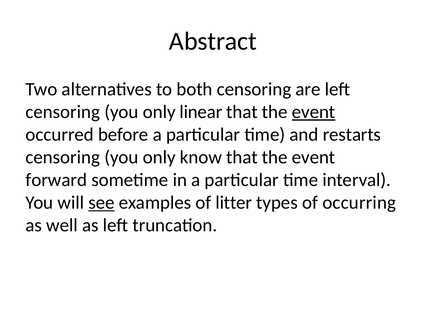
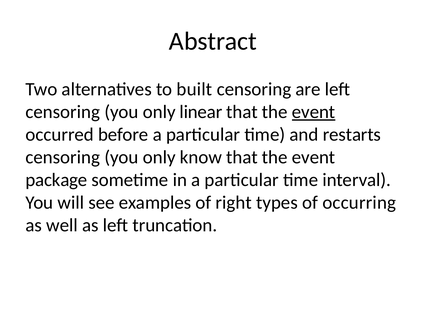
both: both -> built (194, 89)
forward: forward -> package (56, 180)
see underline: present -> none (102, 203)
litter: litter -> right (234, 203)
